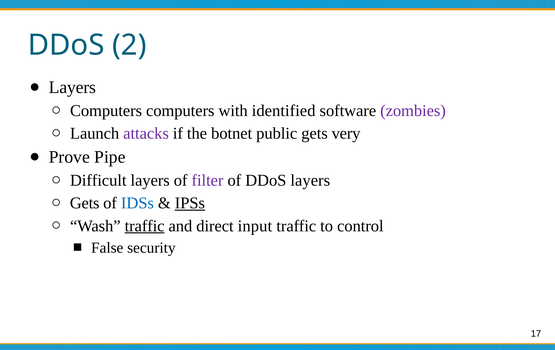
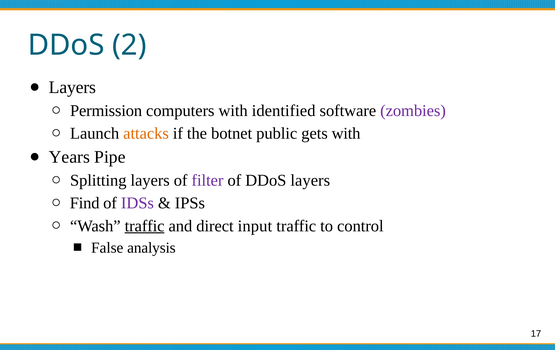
Computers: Computers -> Permission (106, 111)
attacks colour: purple -> orange (146, 133)
gets very: very -> with (346, 133)
Prove: Prove -> Years (69, 157)
Difficult: Difficult -> Splitting (98, 180)
Gets: Gets -> Find (85, 203)
IDSs colour: blue -> purple (137, 203)
IPSs underline: present -> none (190, 203)
security: security -> analysis (151, 247)
